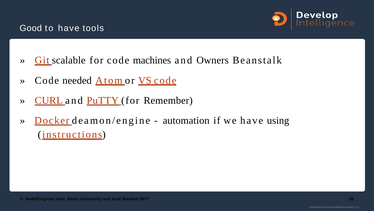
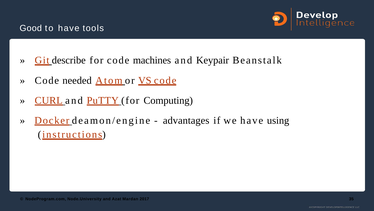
scalable: scalable -> describe (69, 60)
Owners: Owners -> Keypair (213, 60)
Remember: Remember -> Computing (168, 100)
automation: automation -> advantages (186, 120)
